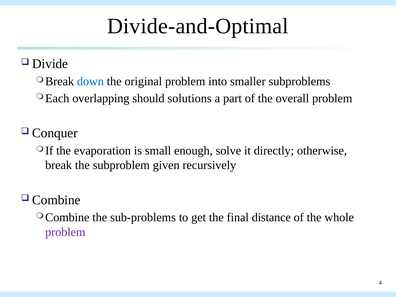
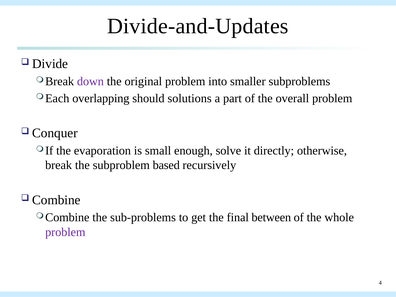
Divide-and-Optimal: Divide-and-Optimal -> Divide-and-Updates (198, 26)
down colour: blue -> purple (90, 81)
given: given -> based (166, 165)
distance: distance -> between (271, 218)
